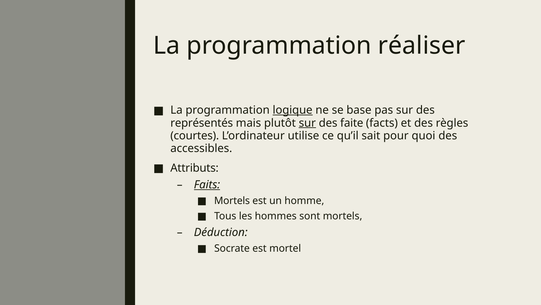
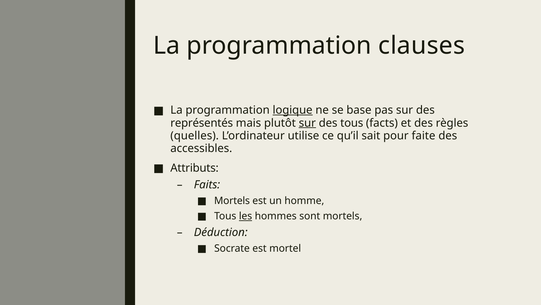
réaliser: réaliser -> clauses (422, 45)
des faite: faite -> tous (352, 123)
courtes: courtes -> quelles (195, 135)
quoi: quoi -> faite (423, 135)
Faits underline: present -> none (207, 184)
les underline: none -> present (246, 216)
